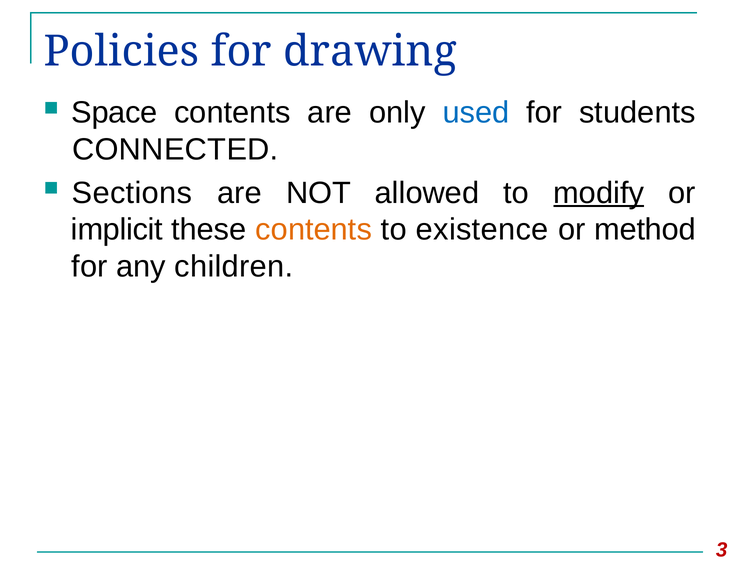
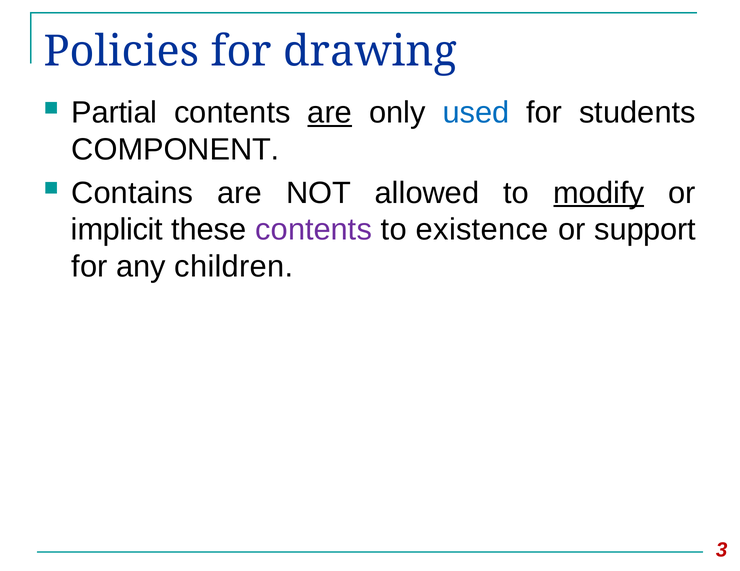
Space: Space -> Partial (114, 113)
are underline: none -> present (330, 113)
CONNECTED: CONNECTED -> COMPONENT (175, 150)
Sections: Sections -> Contains (132, 193)
contents colour: orange -> purple (314, 230)
method: method -> support (645, 230)
